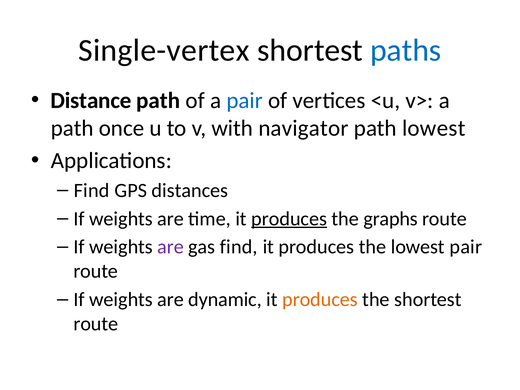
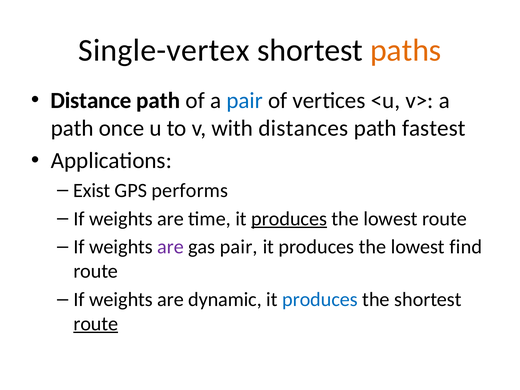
paths colour: blue -> orange (406, 50)
navigator: navigator -> distances (303, 128)
path lowest: lowest -> fastest (434, 128)
Find: Find -> Exist (92, 190)
distances: distances -> performs (190, 190)
graphs: graphs -> lowest (391, 219)
gas find: find -> pair (239, 247)
lowest pair: pair -> find (466, 247)
produces colour: orange -> blue (320, 299)
route underline: none -> present (96, 324)
